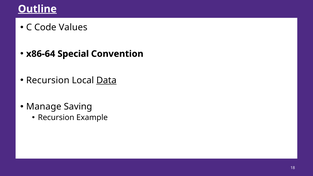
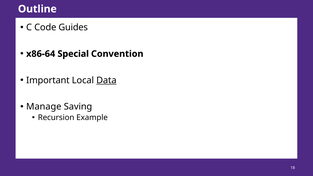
Outline underline: present -> none (37, 9)
Values: Values -> Guides (73, 27)
Recursion: Recursion -> Important (48, 80)
